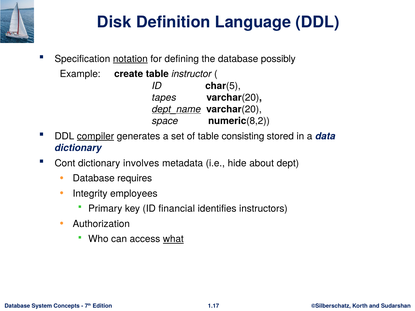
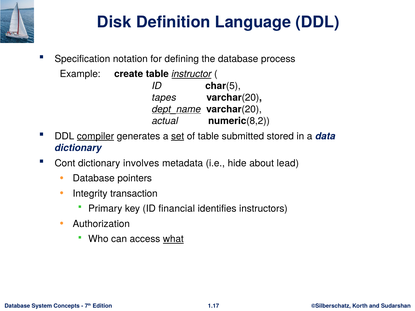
notation underline: present -> none (130, 59)
possibly: possibly -> process (278, 59)
instructor underline: none -> present (191, 74)
space: space -> actual (165, 121)
set underline: none -> present (178, 136)
consisting: consisting -> submitted (243, 136)
dept: dept -> lead (288, 163)
requires: requires -> pointers (135, 178)
employees: employees -> transaction (134, 194)
